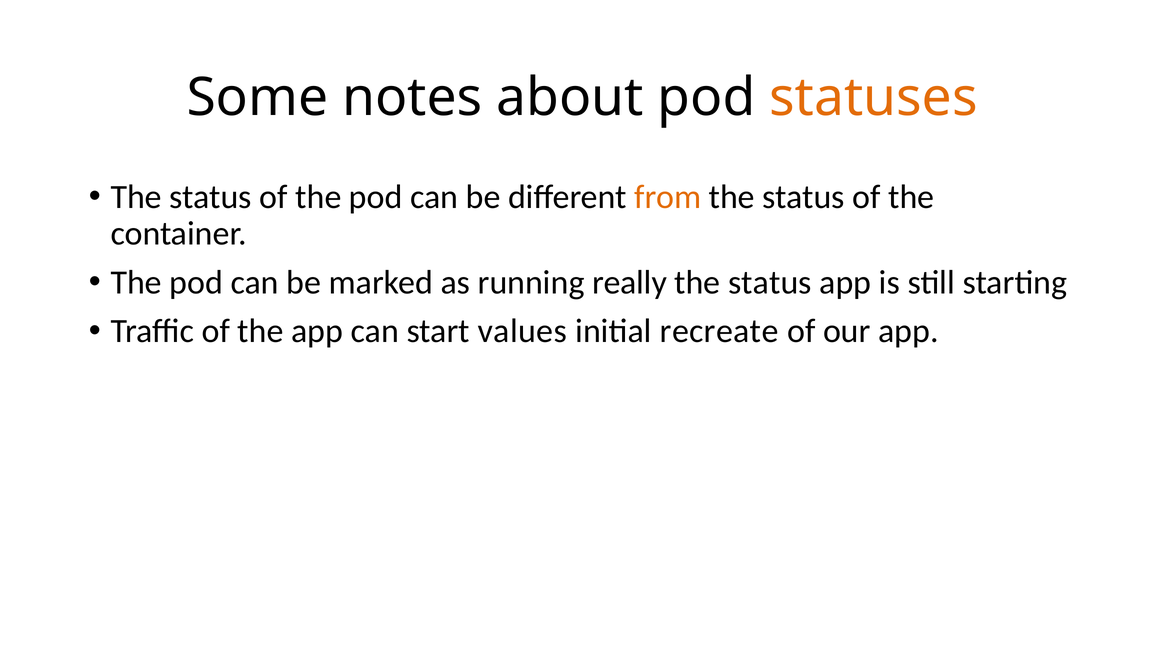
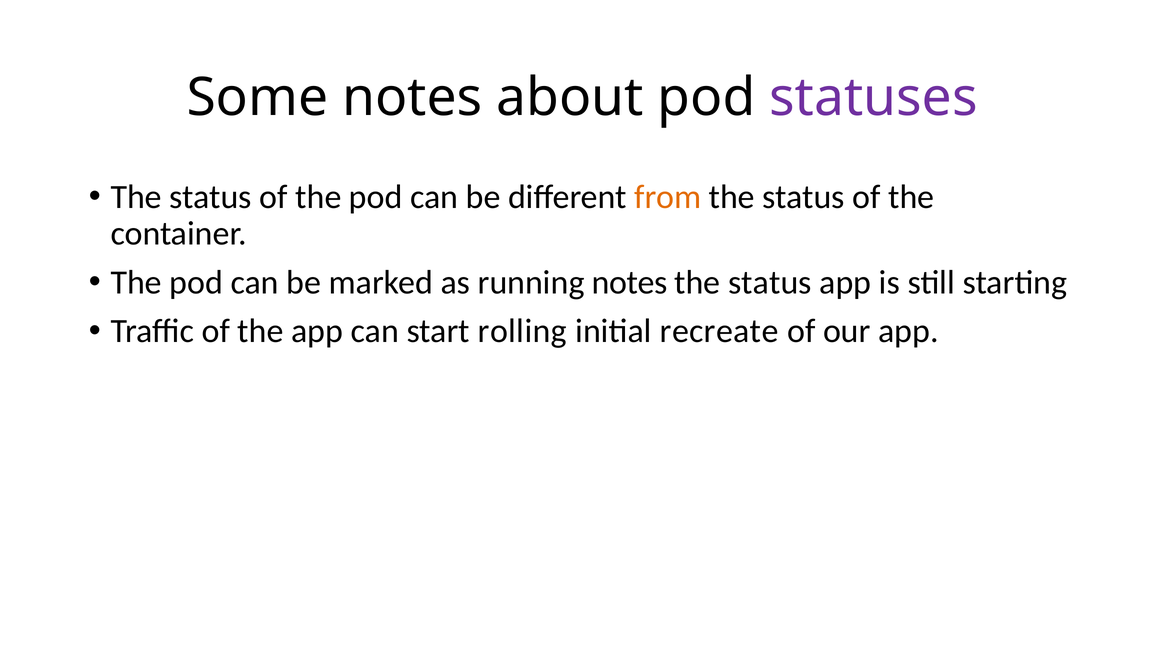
statuses colour: orange -> purple (873, 98)
running really: really -> notes (630, 283)
values: values -> rolling (522, 331)
